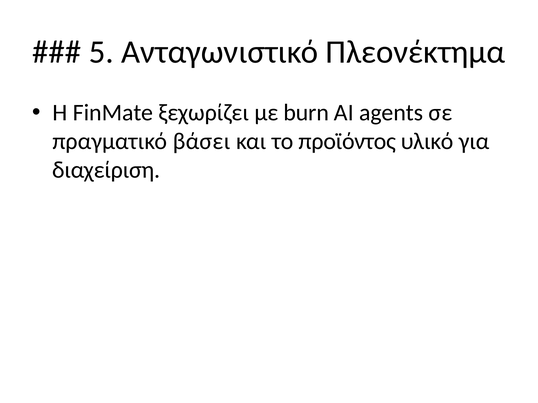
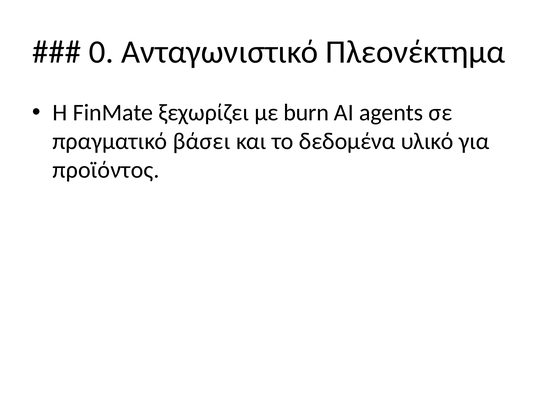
5: 5 -> 0 (101, 52)
προϊόντος: προϊόντος -> δεδομένα (347, 142)
διαχείριση: διαχείριση -> προϊόντος (106, 170)
